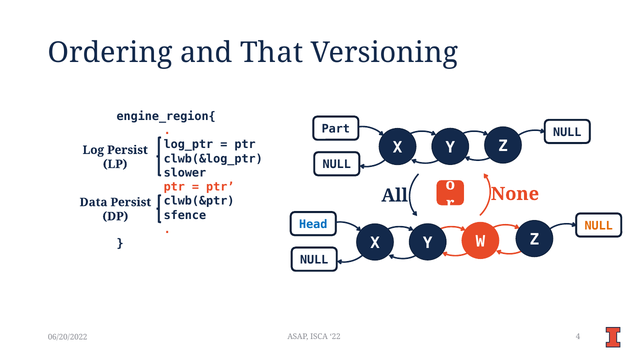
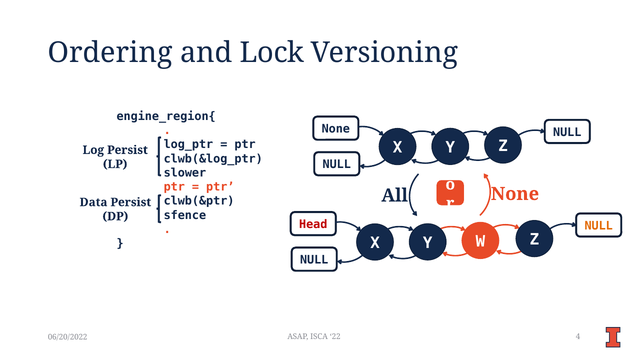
That: That -> Lock (272, 53)
Part: Part -> None (336, 129)
Head colour: blue -> red (313, 225)
